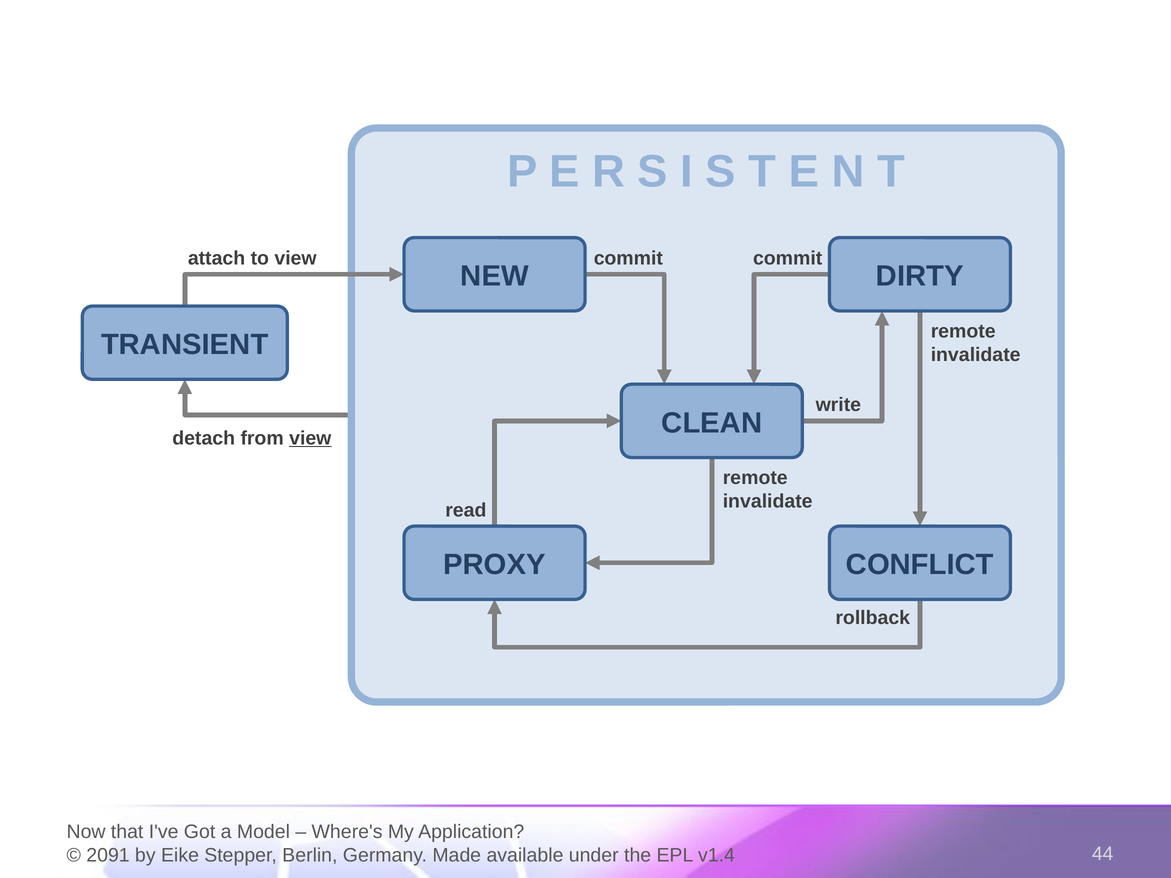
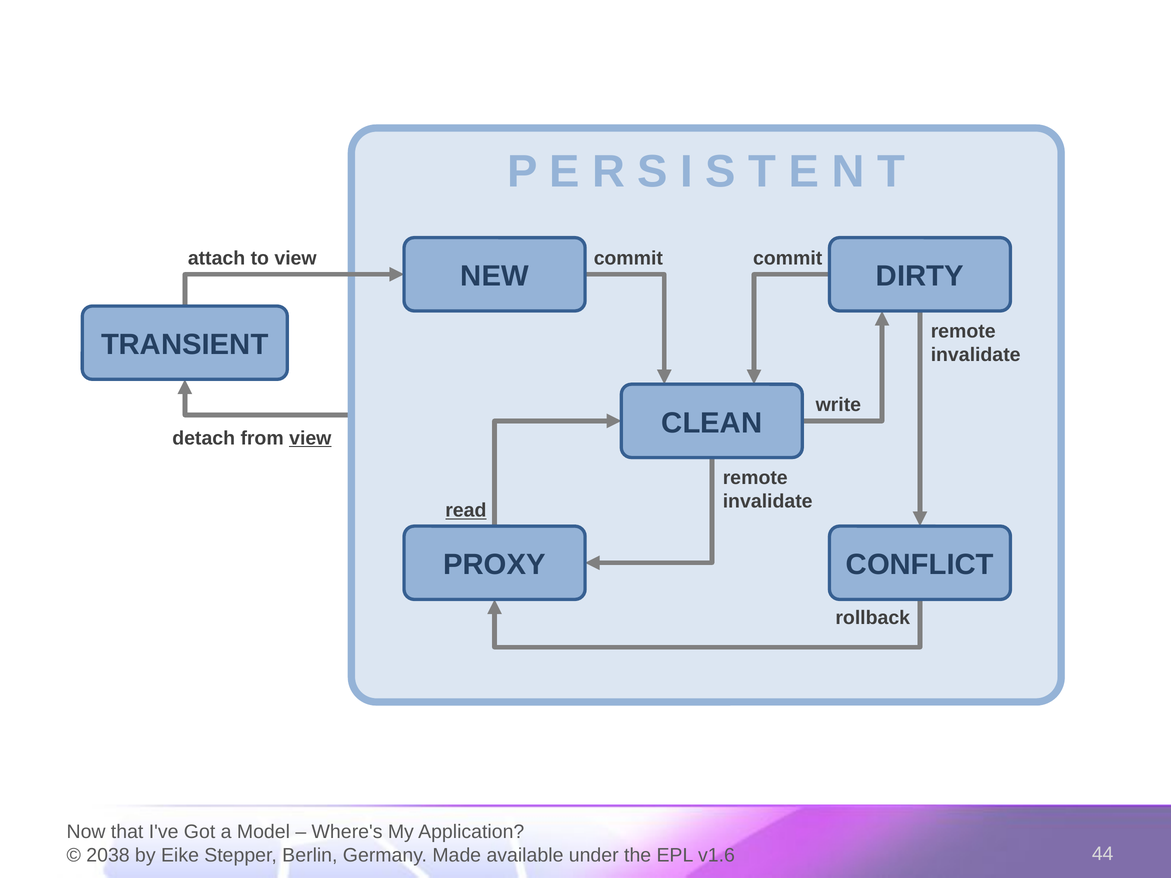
read underline: none -> present (466, 511)
2091: 2091 -> 2038 (108, 856)
v1.4: v1.4 -> v1.6 (716, 856)
